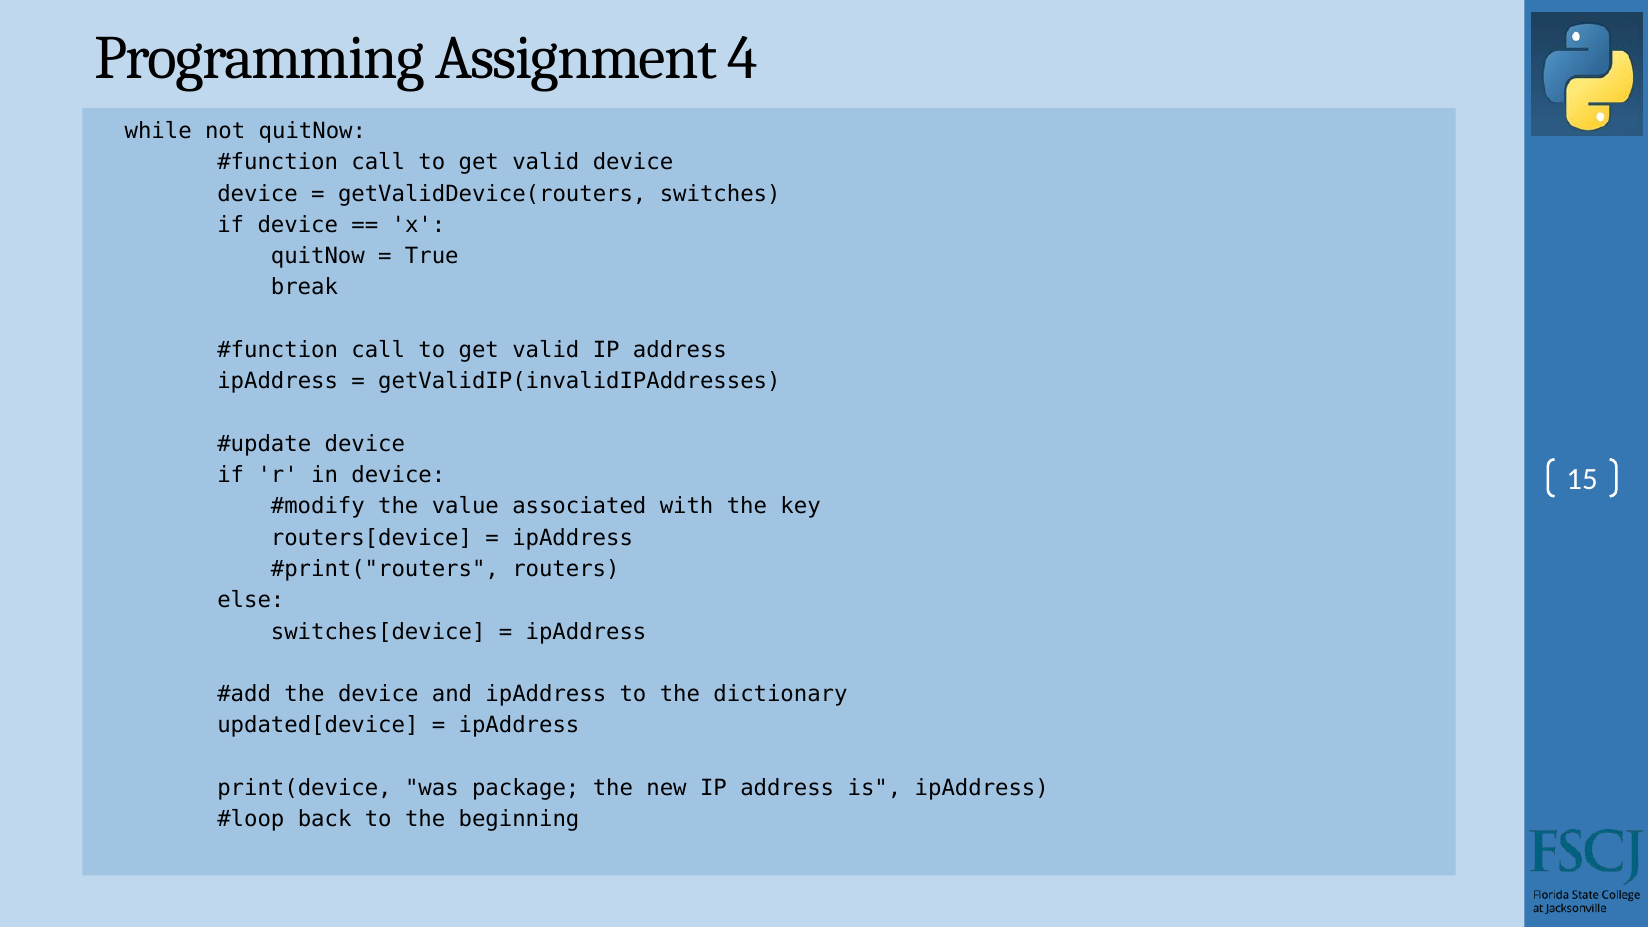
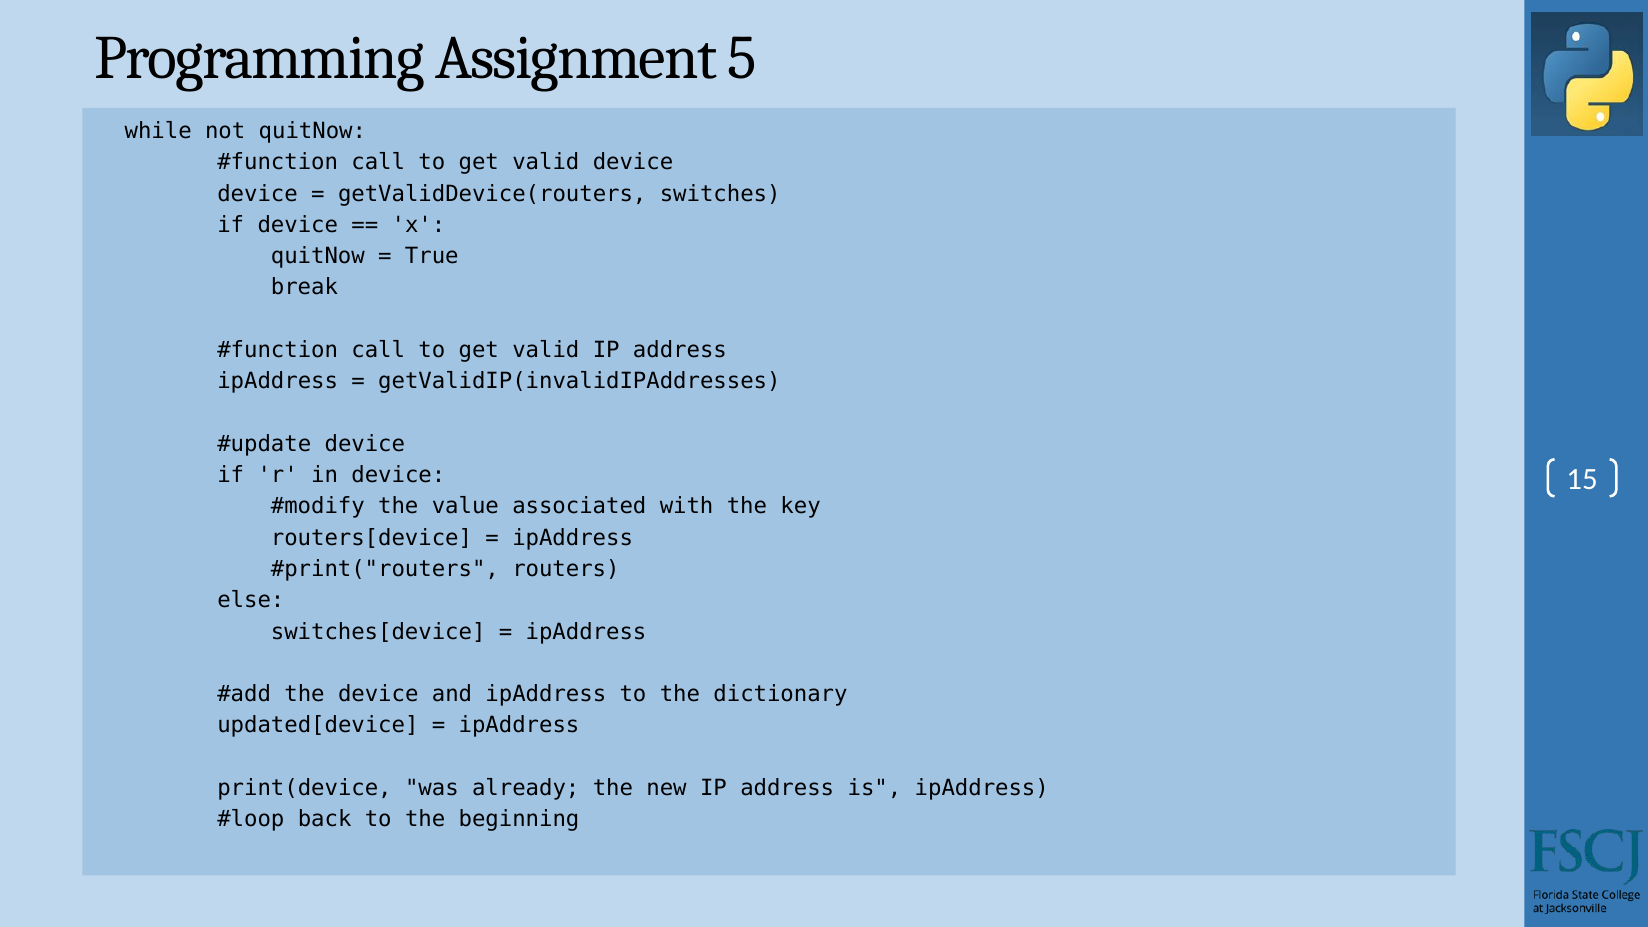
4: 4 -> 5 (742, 58)
package: package -> already (526, 788)
